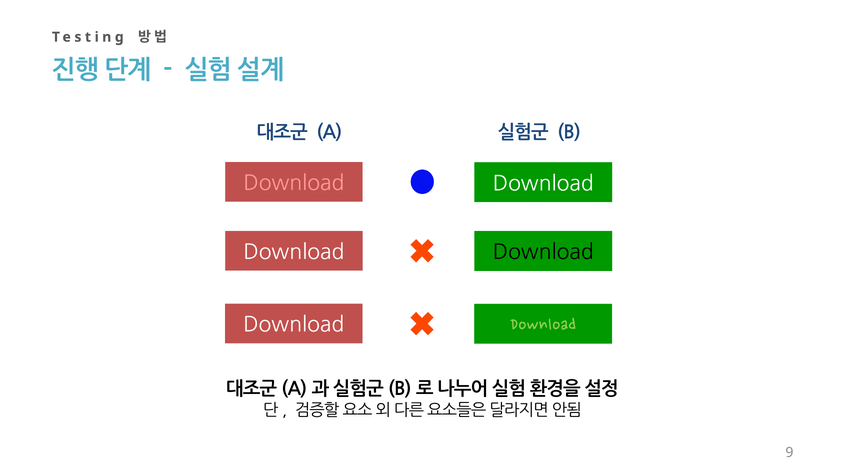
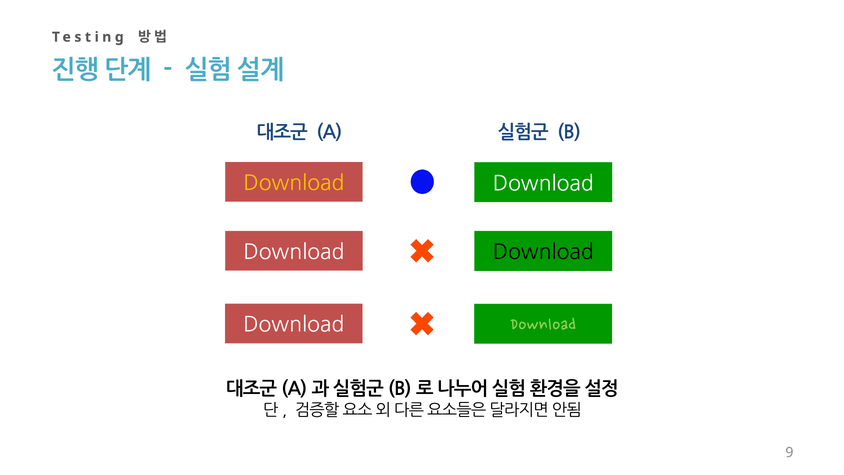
Download colour: pink -> yellow (294, 183)
